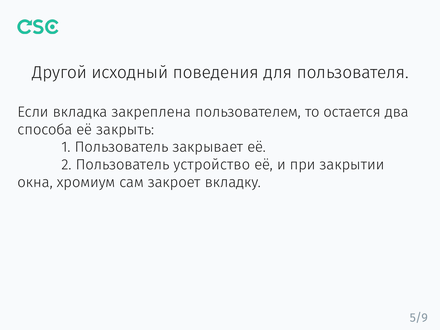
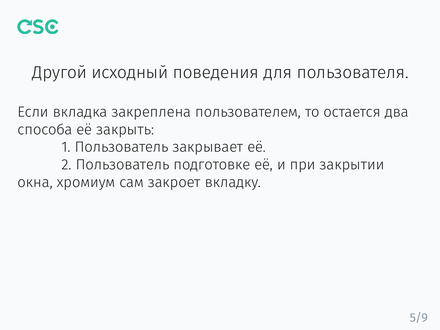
устройство: устройство -> подготовке (212, 165)
